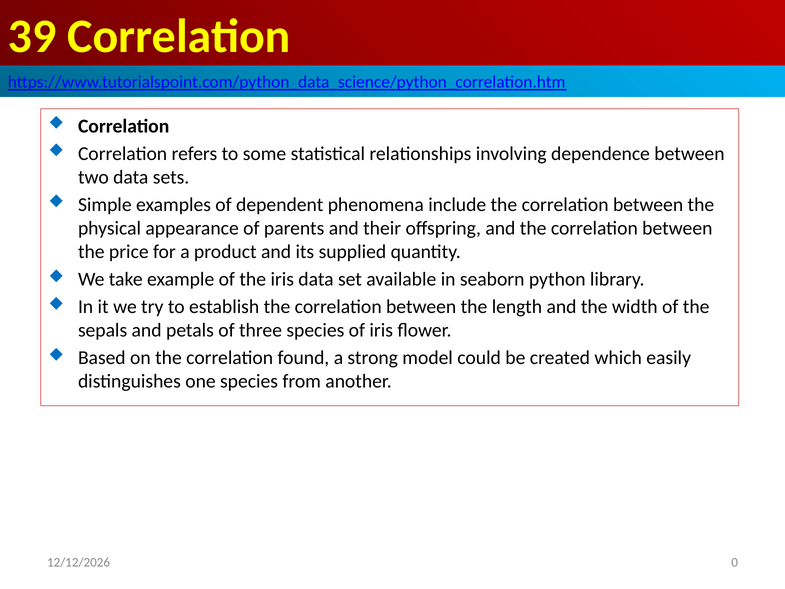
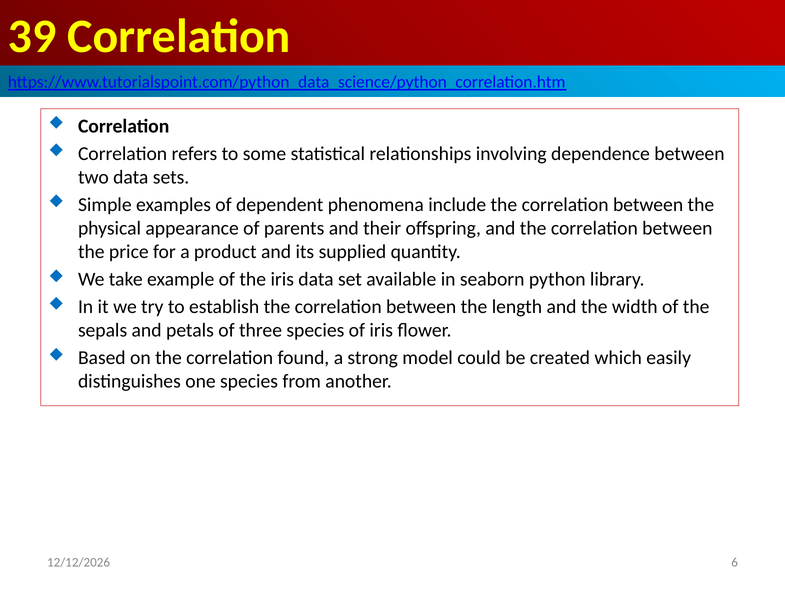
0: 0 -> 6 (735, 562)
